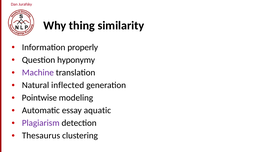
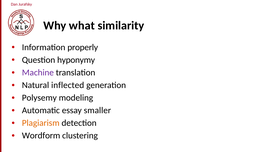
thing: thing -> what (82, 26)
Pointwise: Pointwise -> Polysemy (39, 98)
aquatic: aquatic -> smaller (97, 111)
Plagiarism colour: purple -> orange (41, 123)
Thesaurus: Thesaurus -> Wordform (41, 136)
